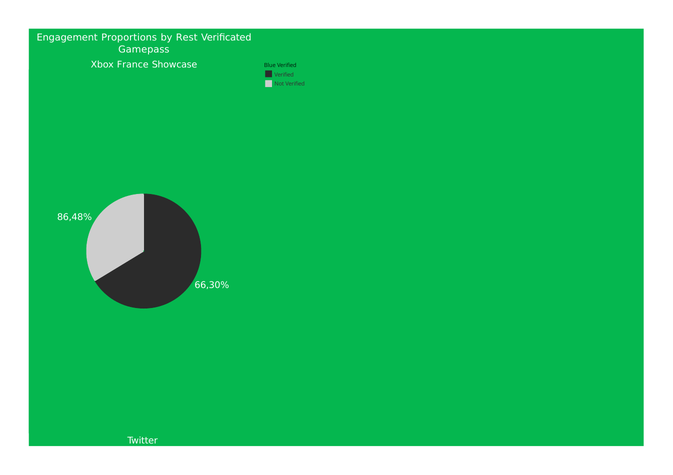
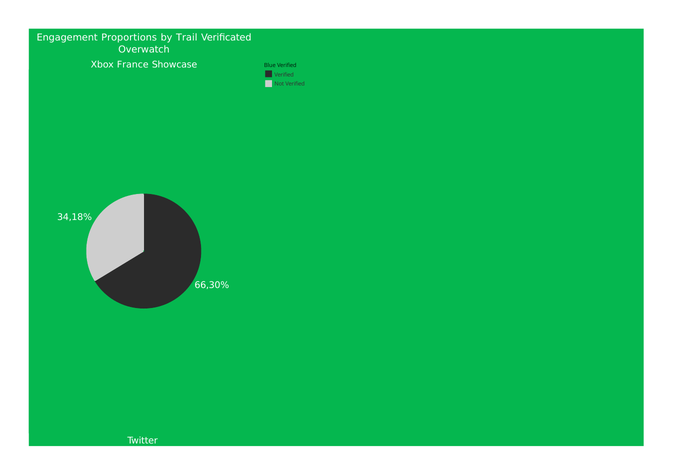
Rest: Rest -> Trail (187, 38)
Gamepass: Gamepass -> Overwatch (144, 50)
86,48%: 86,48% -> 34,18% (75, 217)
